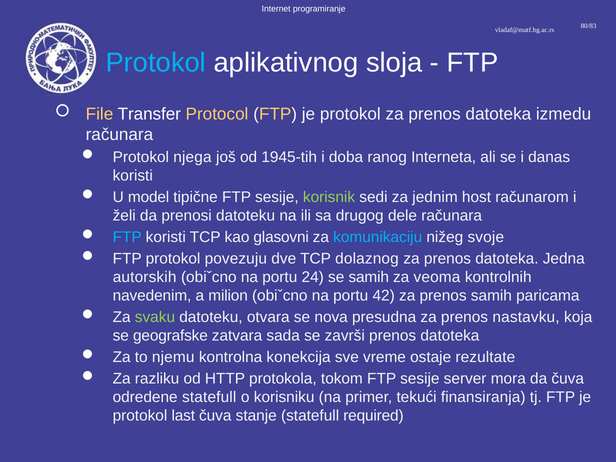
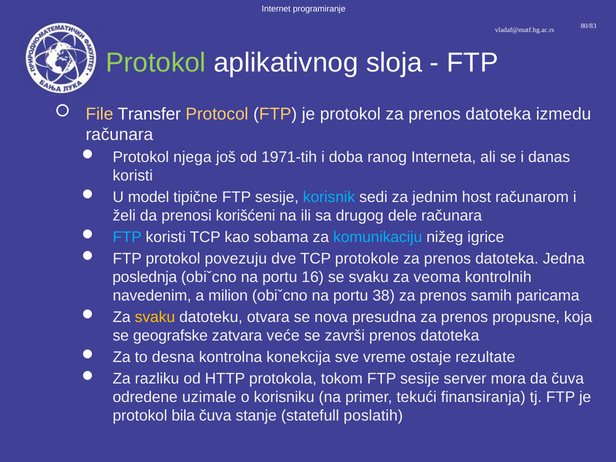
Protokol colour: light blue -> light green (156, 63)
1945-tih: 1945-tih -> 1971-tih (289, 157)
korisnik colour: light green -> light blue (329, 197)
prenosi datoteku: datoteku -> korišćeni (246, 216)
glasovni: glasovni -> sobama (281, 237)
svoje: svoje -> igrice (486, 237)
dolaznog: dolaznog -> protokole (367, 259)
autorskih: autorskih -> poslednja (145, 277)
24: 24 -> 16 (313, 277)
se samih: samih -> svaku (369, 277)
42: 42 -> 38 (384, 296)
svaku colour: light green -> yellow (155, 317)
nastavku: nastavku -> propusne (526, 317)
sada: sada -> veće (283, 336)
njemu: njemu -> desna (173, 357)
odredene statefull: statefull -> uzimale (209, 397)
last: last -> bila (183, 416)
required: required -> poslatih (373, 416)
